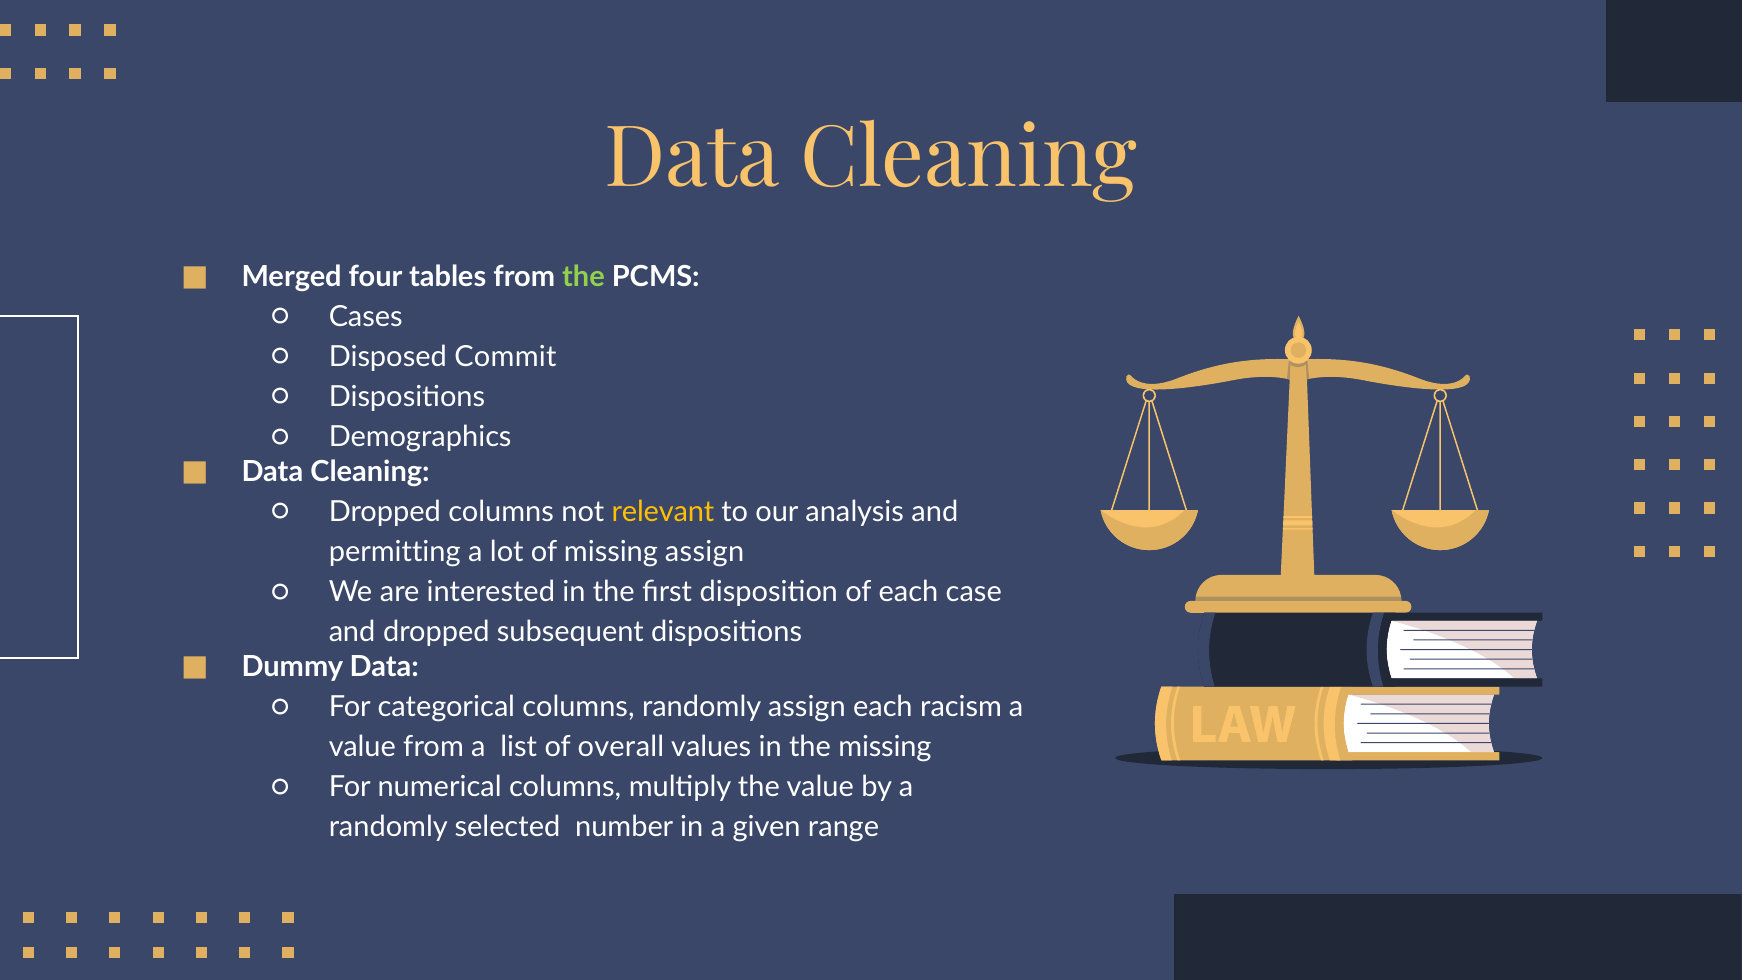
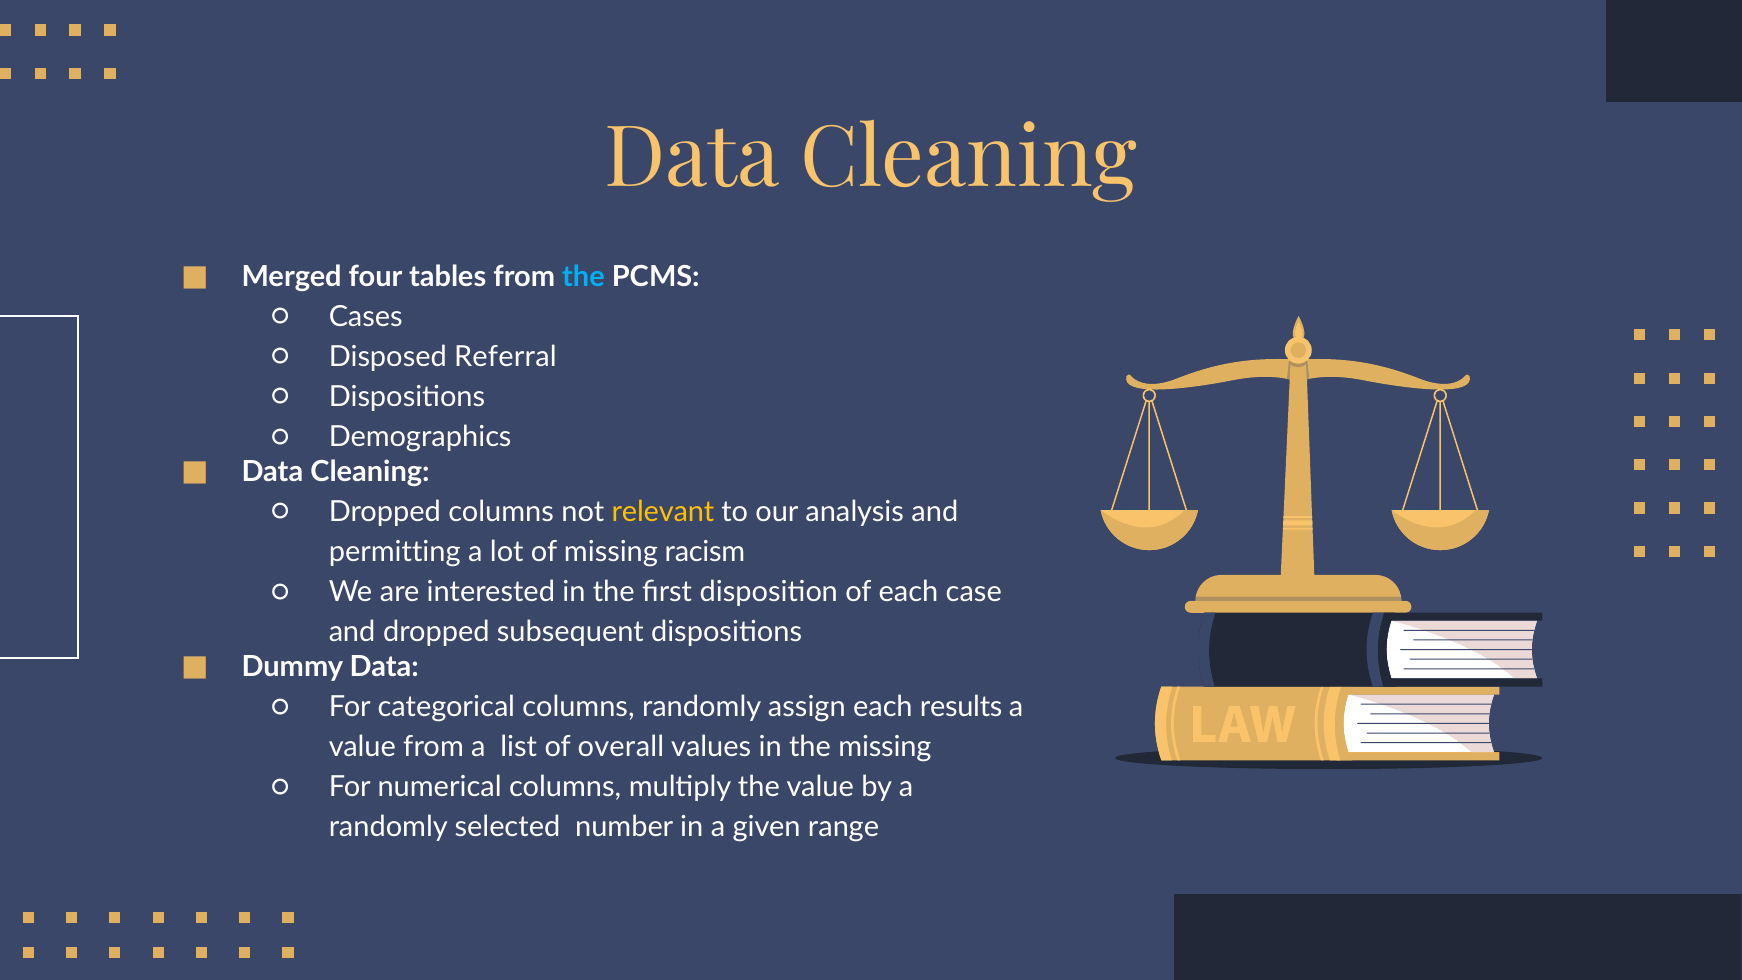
the colour: light green -> light blue (583, 277)
Commit: Commit -> Referral (505, 357)
missing assign: assign -> racism (705, 552)
racism: racism -> results (961, 707)
